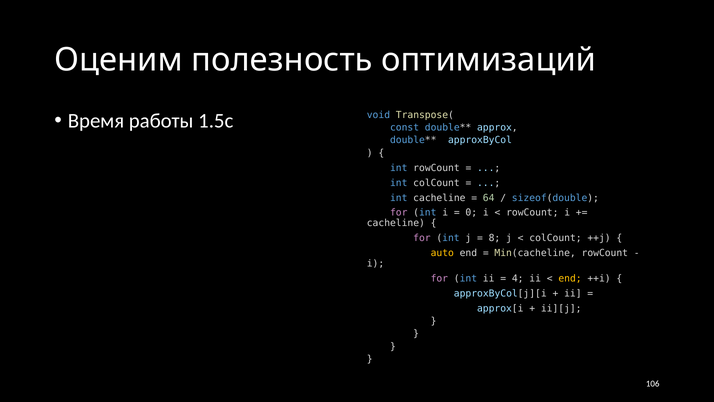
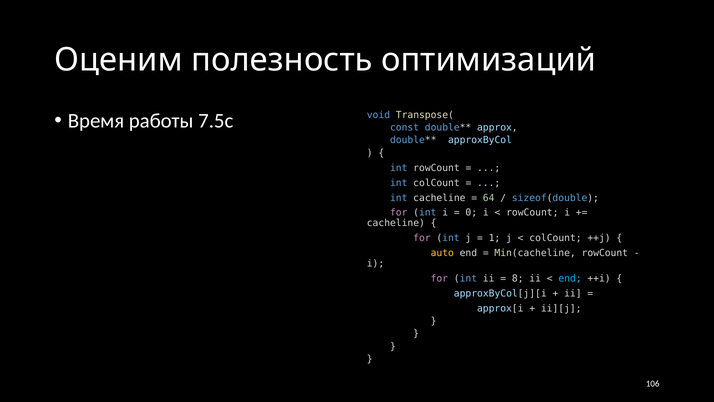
1.5c: 1.5c -> 7.5c (216, 121)
8: 8 -> 1 (495, 238)
4: 4 -> 8 (518, 278)
end colour: yellow -> light blue (570, 278)
